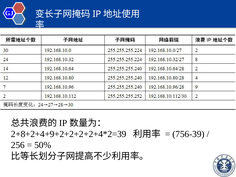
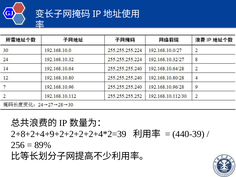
756-39: 756-39 -> 440-39 (188, 134)
50%: 50% -> 89% (43, 145)
